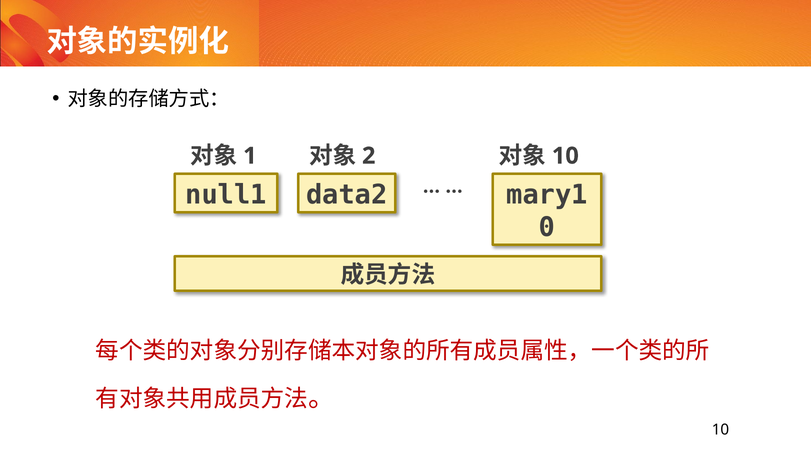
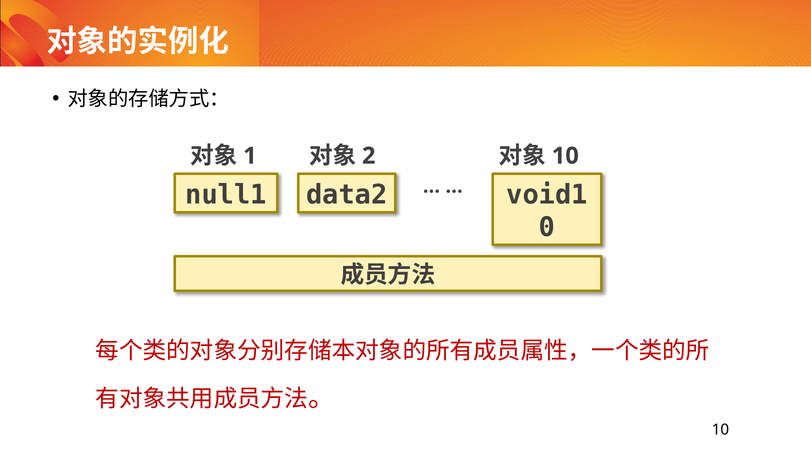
mary1: mary1 -> void1 (547, 195)
